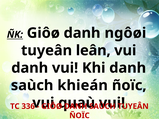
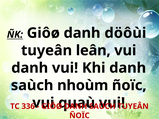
ngôøi: ngôøi -> döôùi (125, 33)
khieán: khieán -> nhoùm (83, 86)
